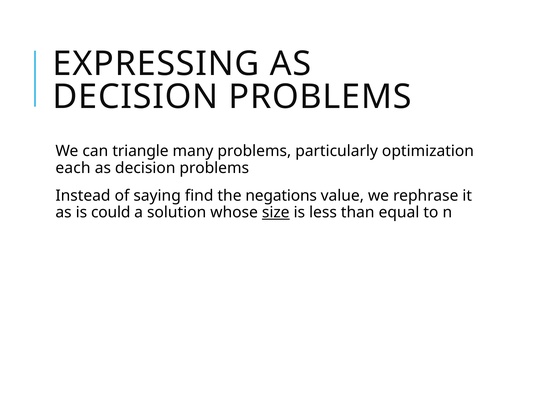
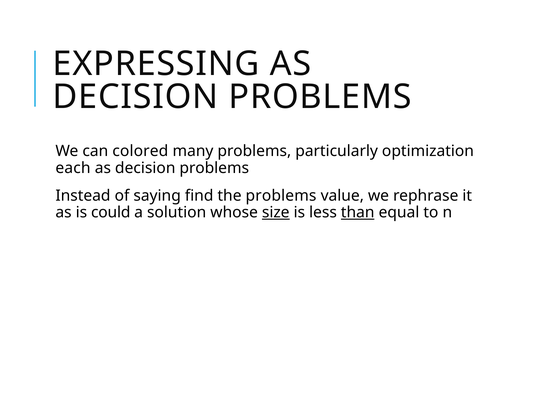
triangle: triangle -> colored (140, 151)
the negations: negations -> problems (281, 196)
than underline: none -> present (358, 212)
